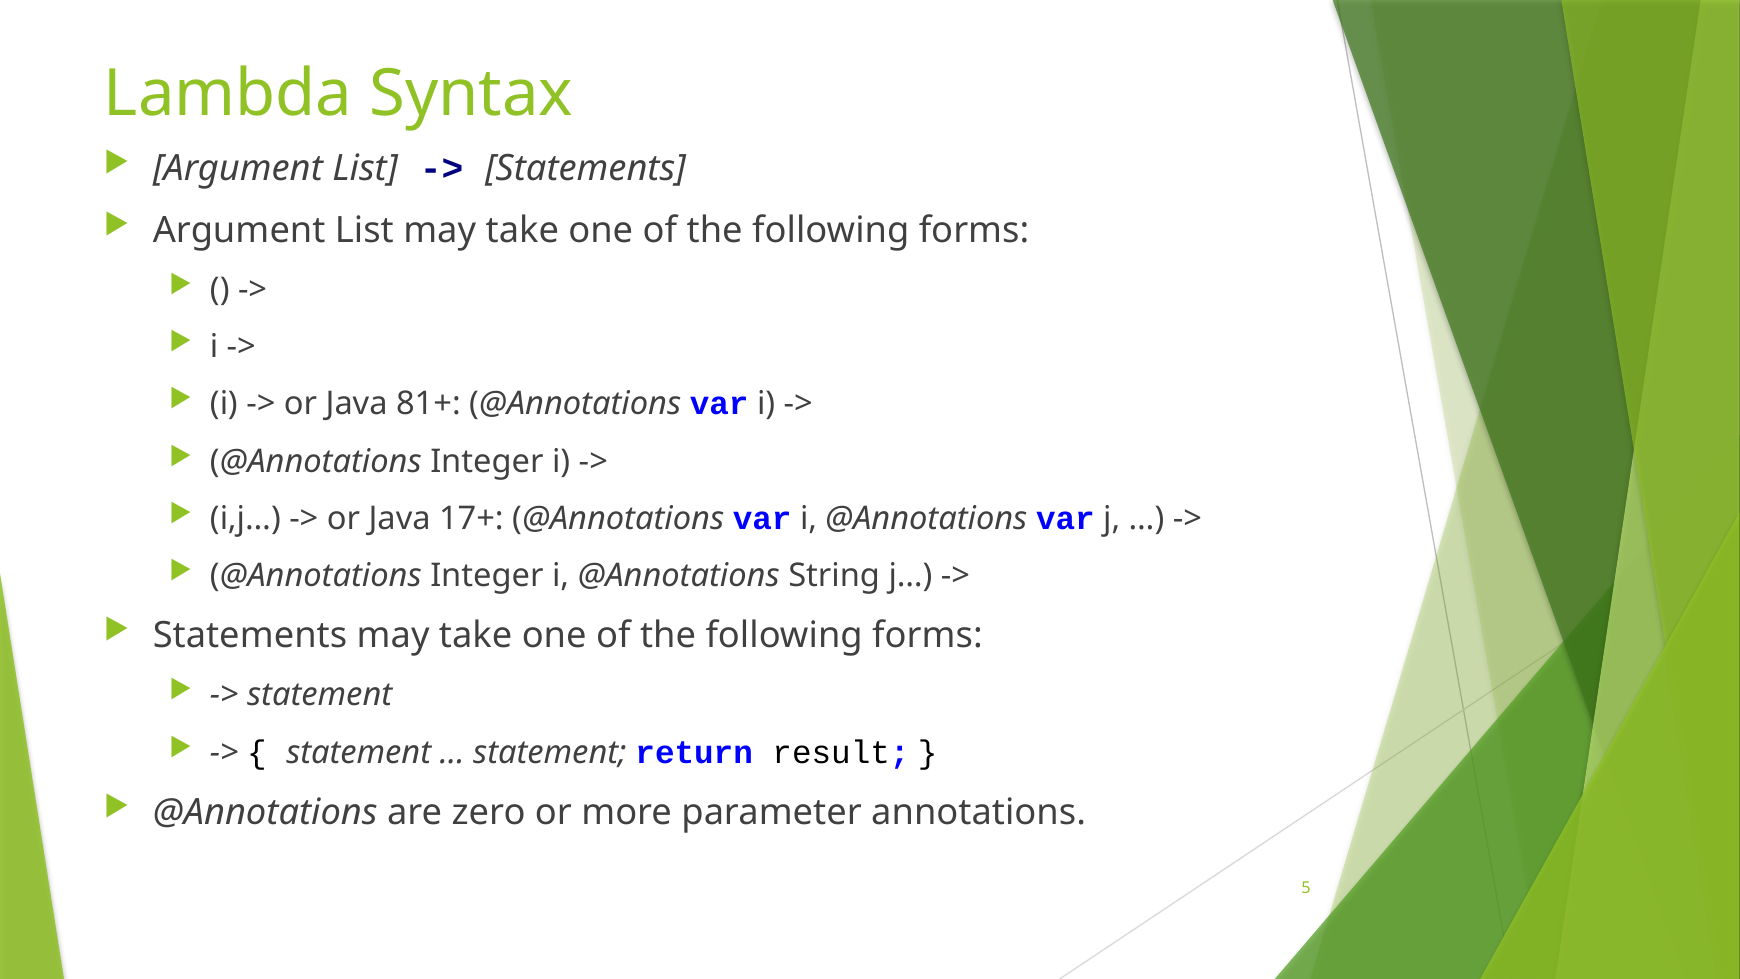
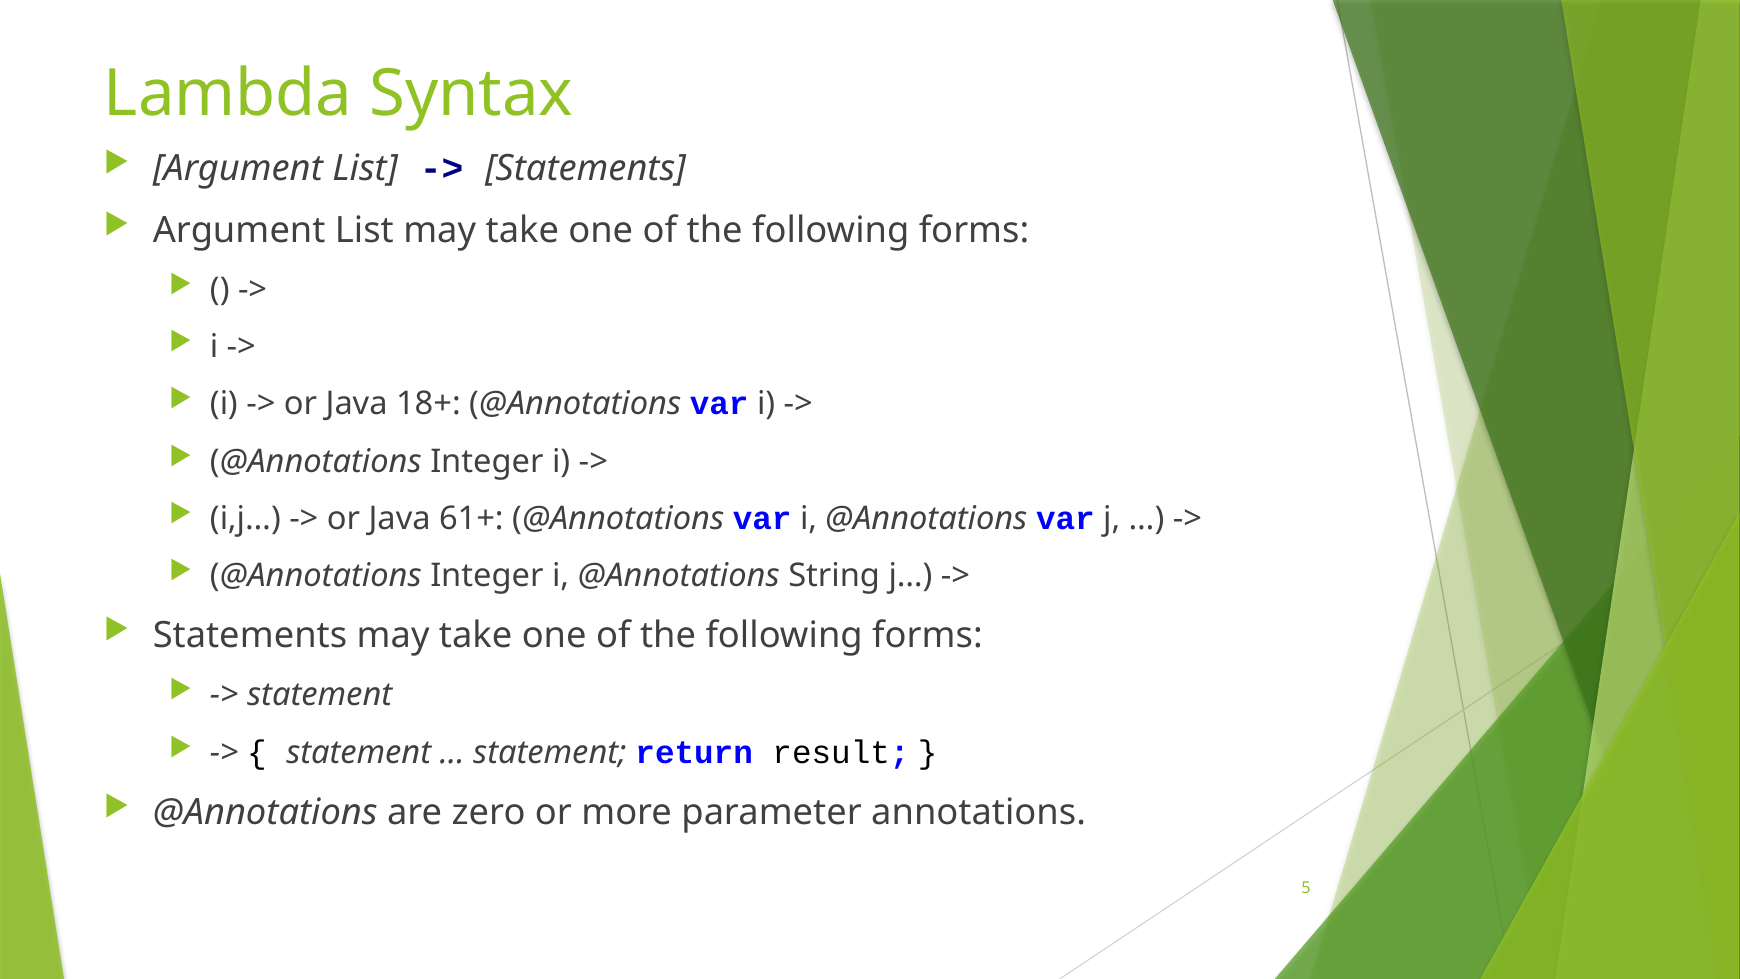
81+: 81+ -> 18+ (428, 404)
17+: 17+ -> 61+ (471, 518)
